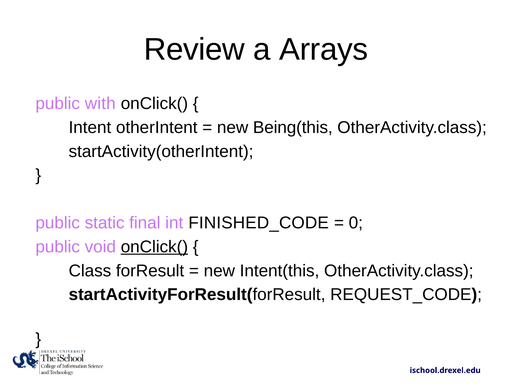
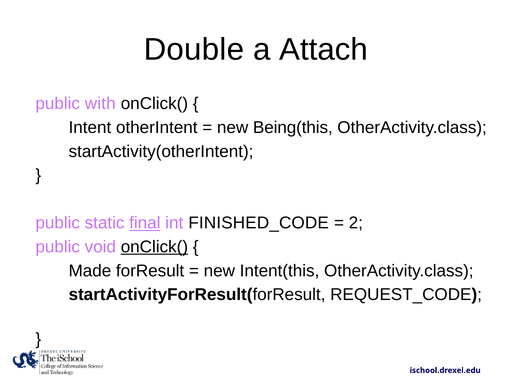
Review: Review -> Double (194, 50)
Arrays: Arrays -> Attach (324, 50)
final underline: none -> present (145, 223)
0: 0 -> 2 (356, 223)
Class: Class -> Made (90, 271)
